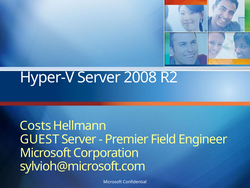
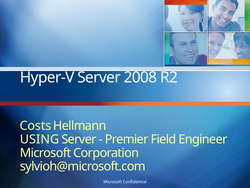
GUEST: GUEST -> USING (40, 139)
